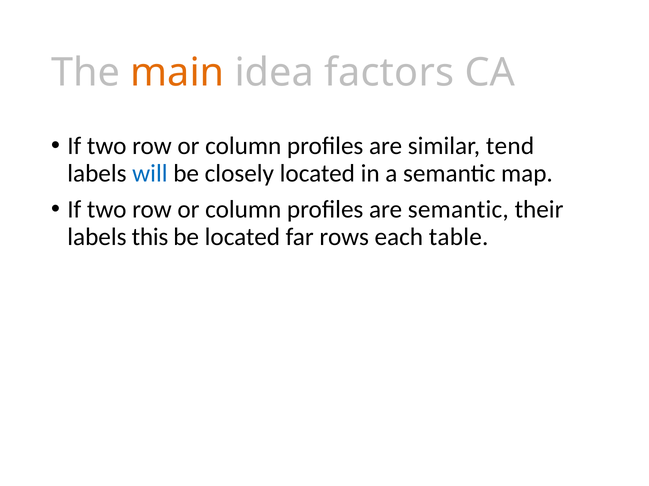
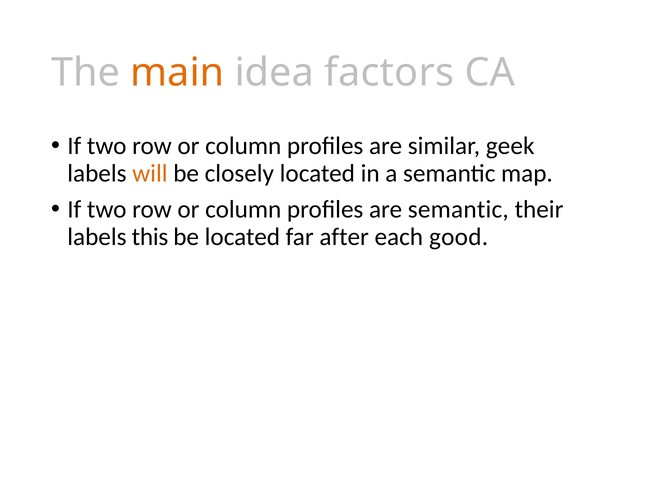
tend: tend -> geek (510, 146)
will colour: blue -> orange (150, 174)
rows: rows -> after (344, 237)
table: table -> good (459, 237)
